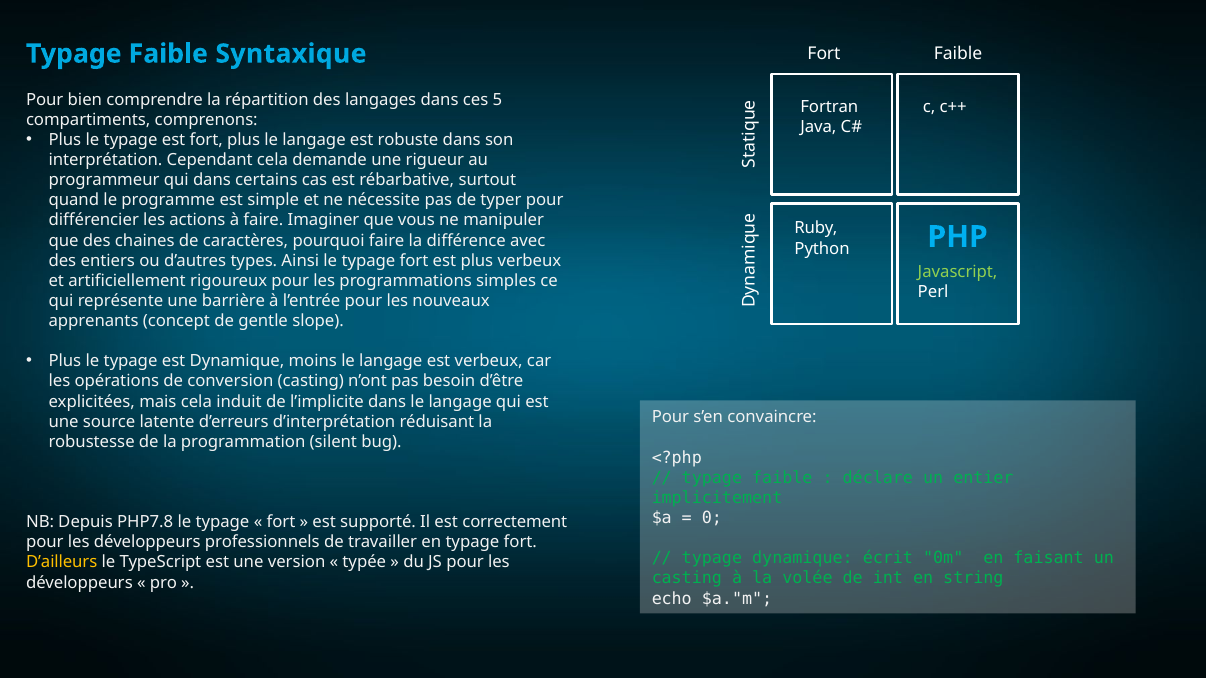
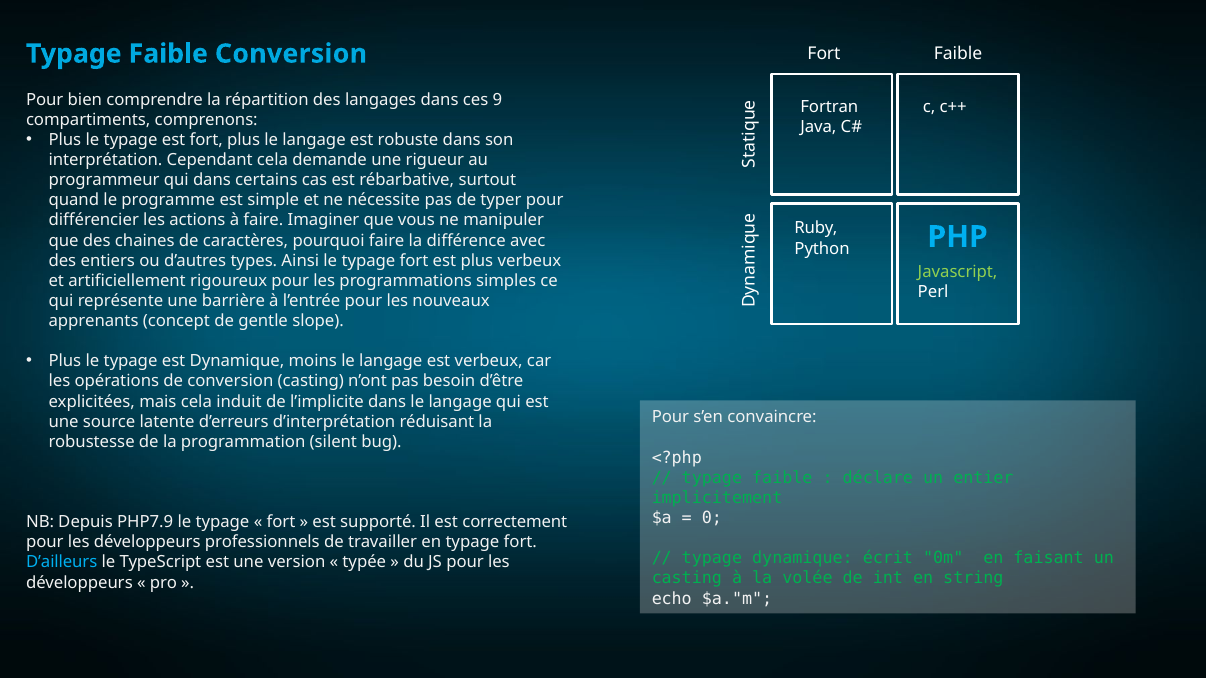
Faible Syntaxique: Syntaxique -> Conversion (291, 54)
5: 5 -> 9 (497, 100)
PHP7.8: PHP7.8 -> PHP7.9 (145, 522)
D’ailleurs colour: yellow -> light blue (62, 563)
